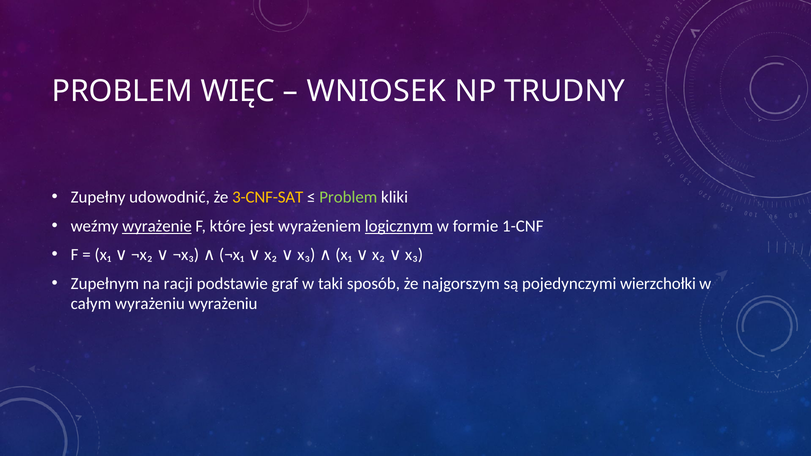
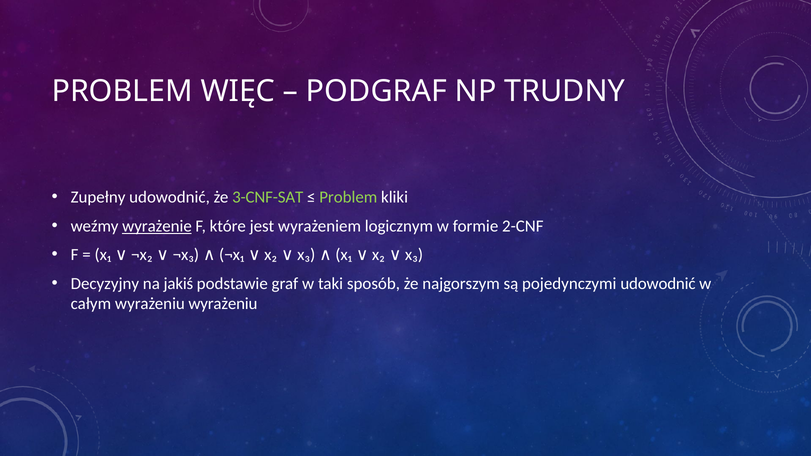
WNIOSEK: WNIOSEK -> PODGRAF (376, 91)
3-CNF-SAT colour: yellow -> light green (268, 197)
logicznym underline: present -> none (399, 226)
1-CNF: 1-CNF -> 2-CNF (523, 226)
Zupełnym: Zupełnym -> Decyzyjny (105, 284)
racji: racji -> jakiś (178, 284)
pojedynczymi wierzchołki: wierzchołki -> udowodnić (658, 284)
